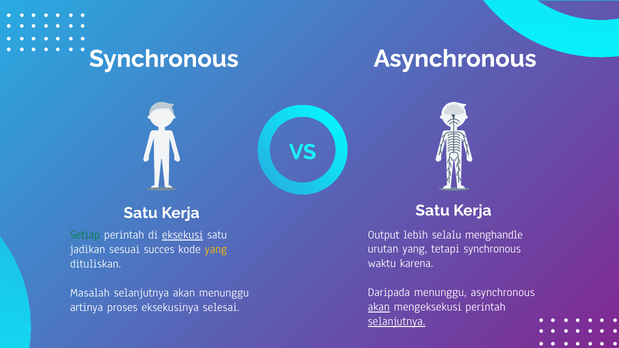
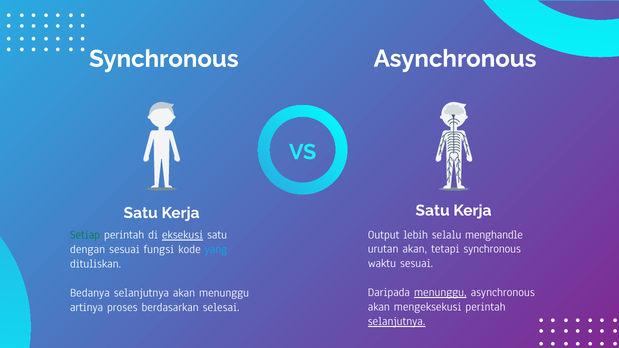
urutan yang: yang -> akan (415, 249)
jadikan: jadikan -> dengan (88, 249)
succes: succes -> fungsi (159, 249)
yang colour: yellow -> light blue (216, 249)
waktu karena: karena -> sesuai (417, 264)
menunggu underline: none -> present (440, 293)
Masalah: Masalah -> Bedanya (90, 293)
akan underline: present -> none (379, 307)
eksekusinya: eksekusinya -> berdasarkan (170, 307)
